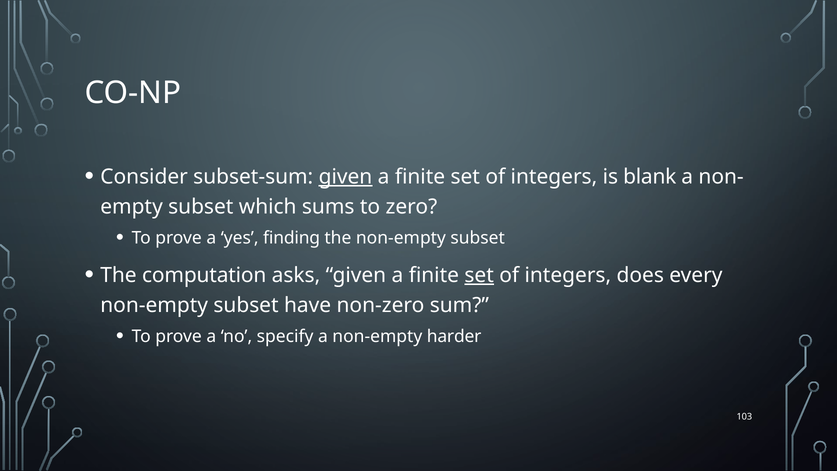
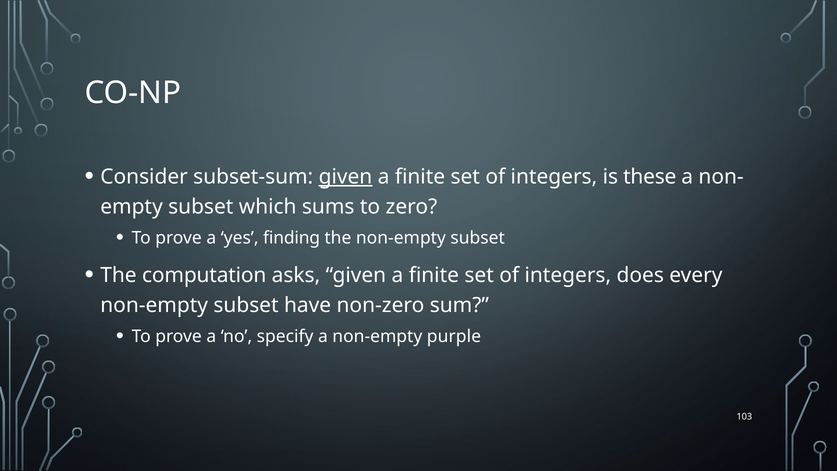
blank: blank -> these (650, 177)
set underline: present -> none (479, 275)
harder: harder -> purple (454, 336)
